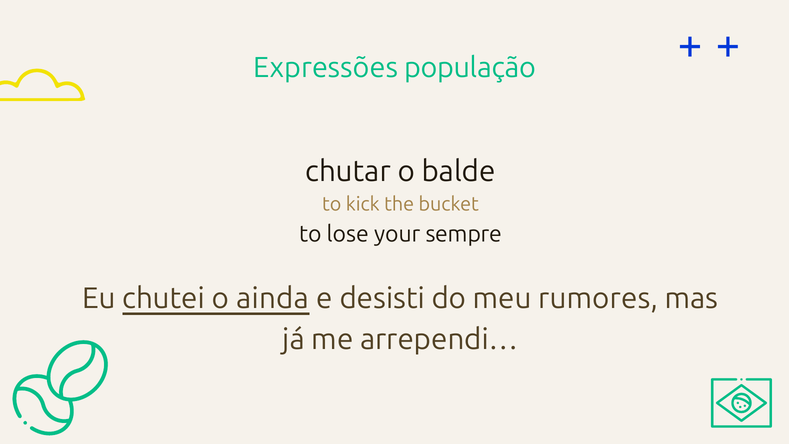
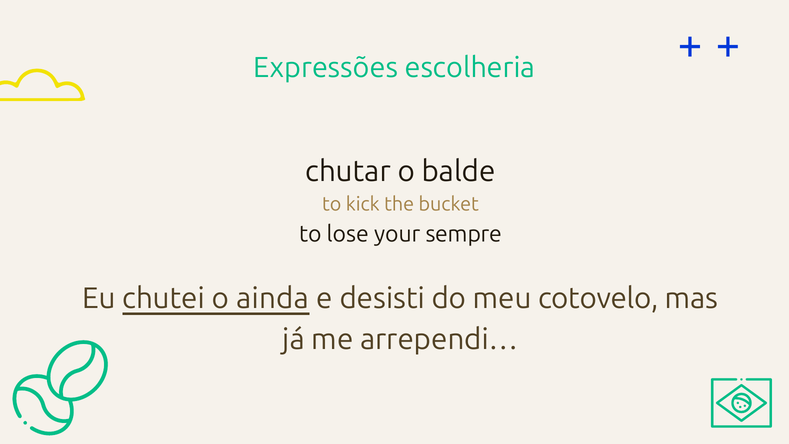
população: população -> escolheria (470, 68)
rumores: rumores -> cotovelo (598, 299)
